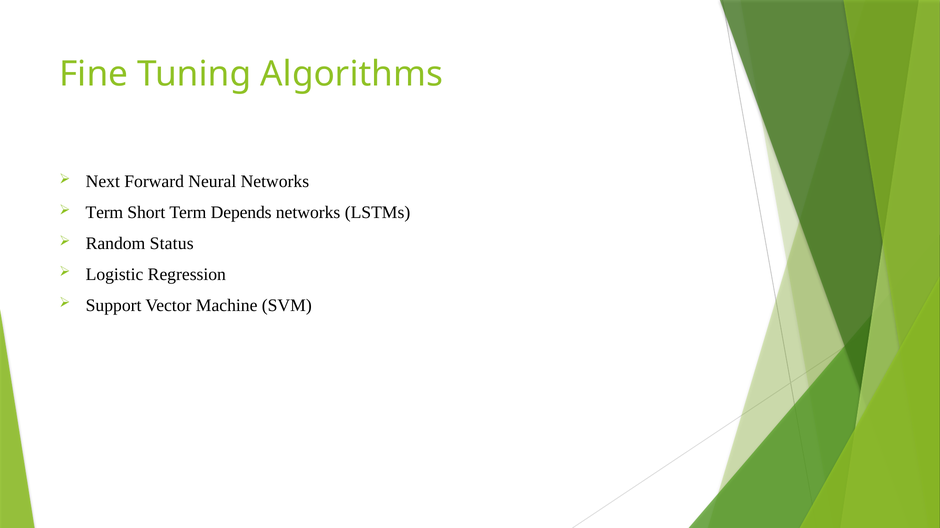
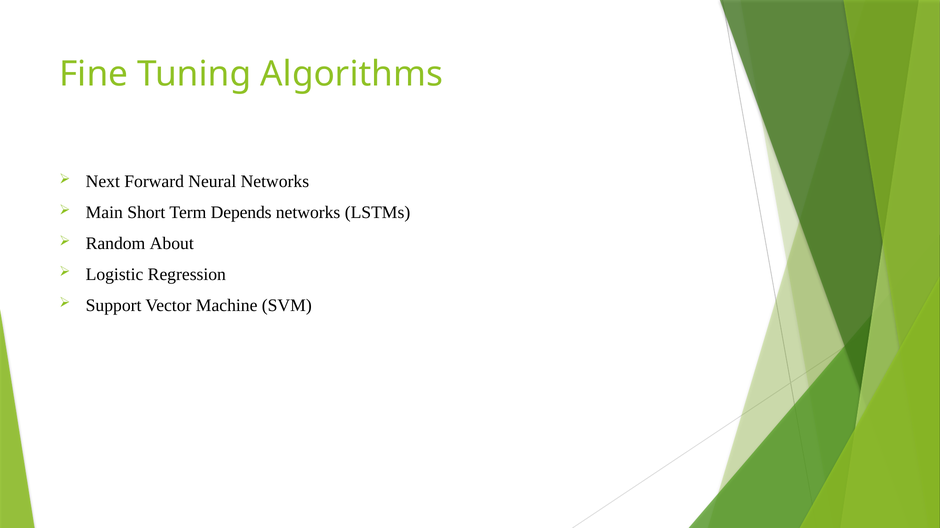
Term: Term -> Main (104, 213)
Status: Status -> About (172, 244)
